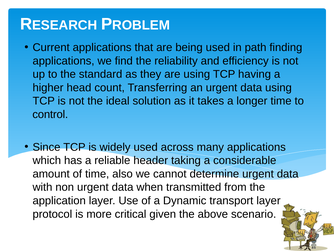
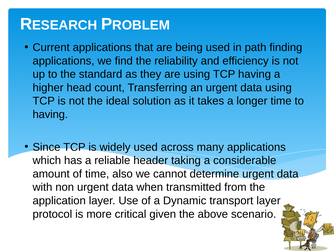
control: control -> having (50, 114)
